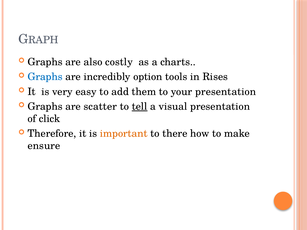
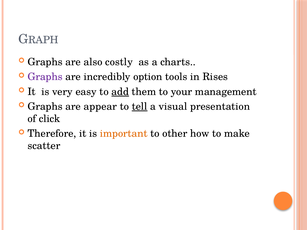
Graphs colour: blue -> purple (45, 77)
add underline: none -> present (120, 92)
your presentation: presentation -> management (226, 92)
scatter: scatter -> appear (100, 107)
there: there -> other (175, 134)
ensure: ensure -> scatter (44, 146)
